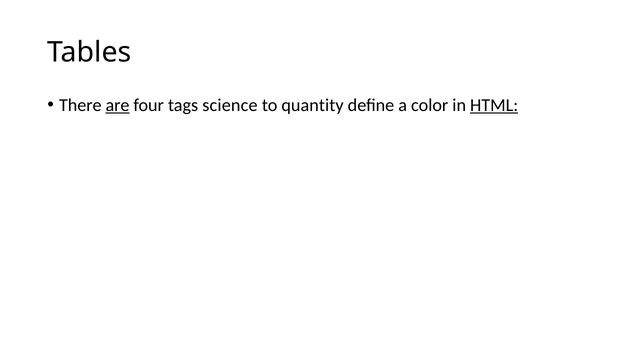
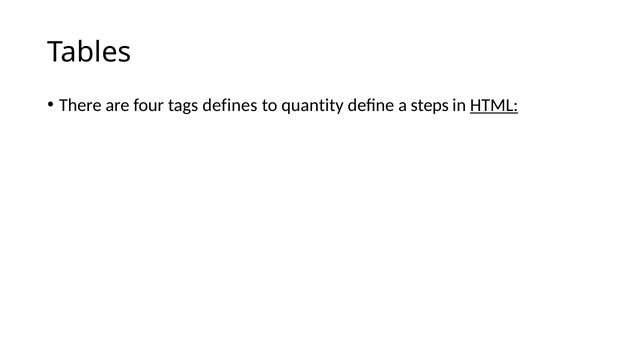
are underline: present -> none (117, 105)
science: science -> defines (230, 105)
color: color -> steps (430, 105)
